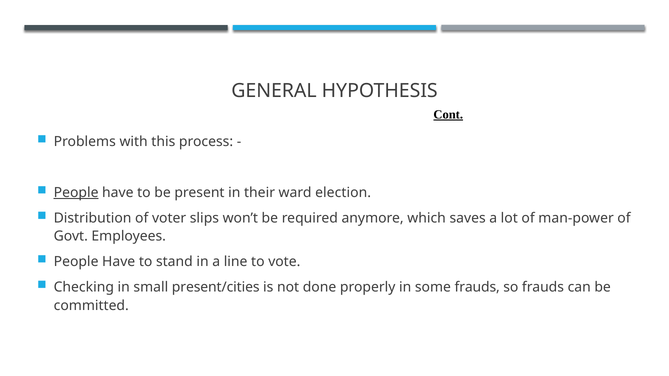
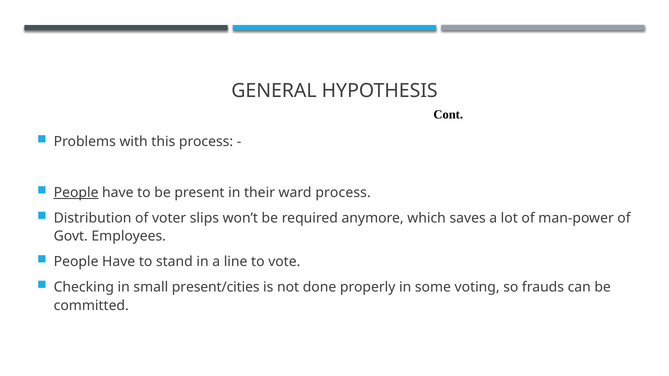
Cont underline: present -> none (448, 115)
ward election: election -> process (343, 193)
some frauds: frauds -> voting (477, 287)
